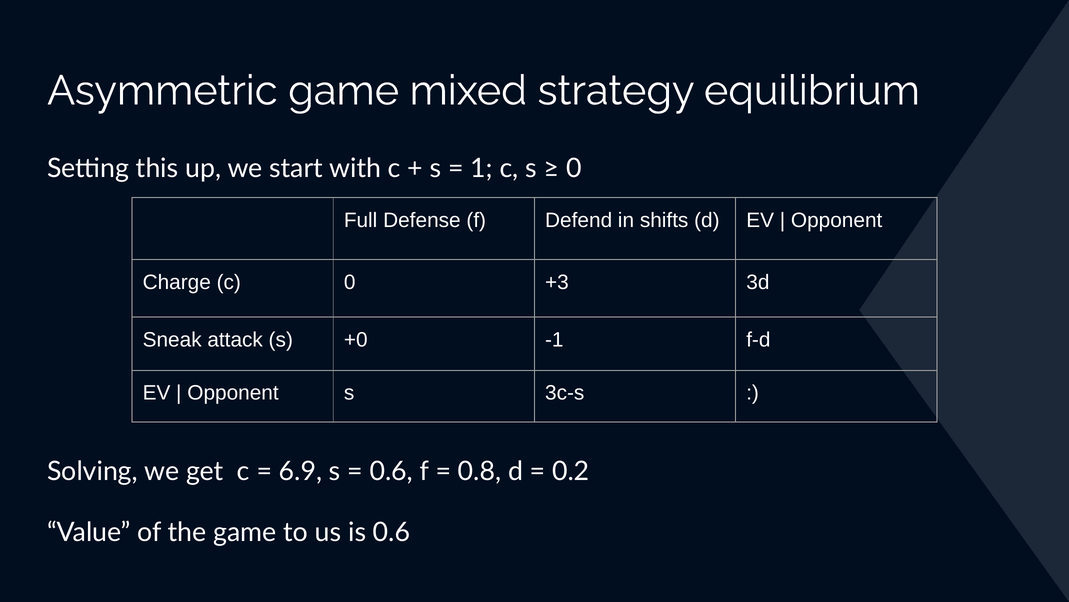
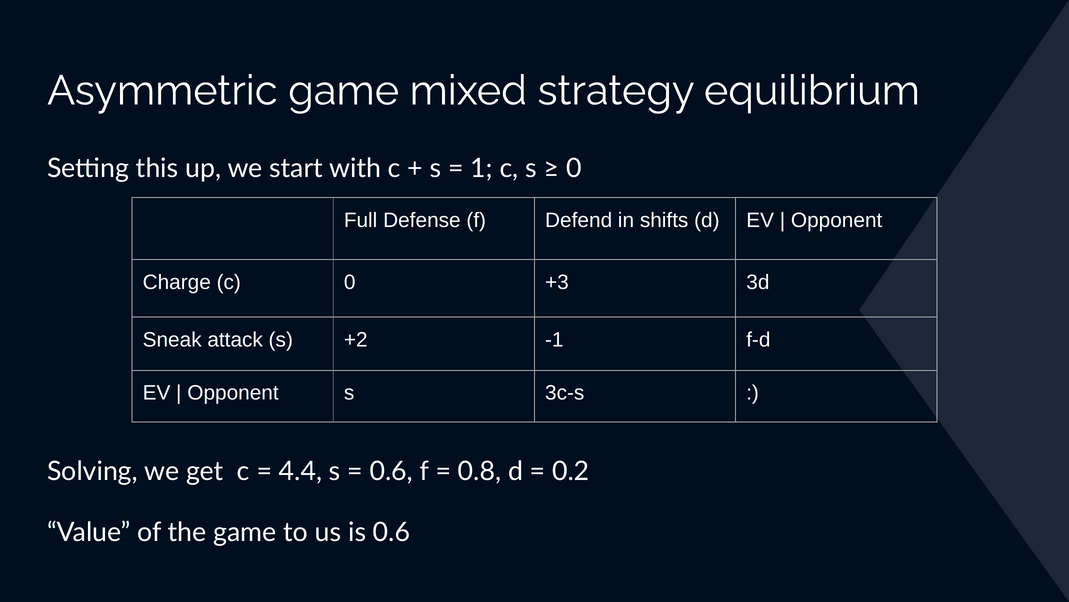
+0: +0 -> +2 (356, 340)
6.9: 6.9 -> 4.4 (301, 471)
